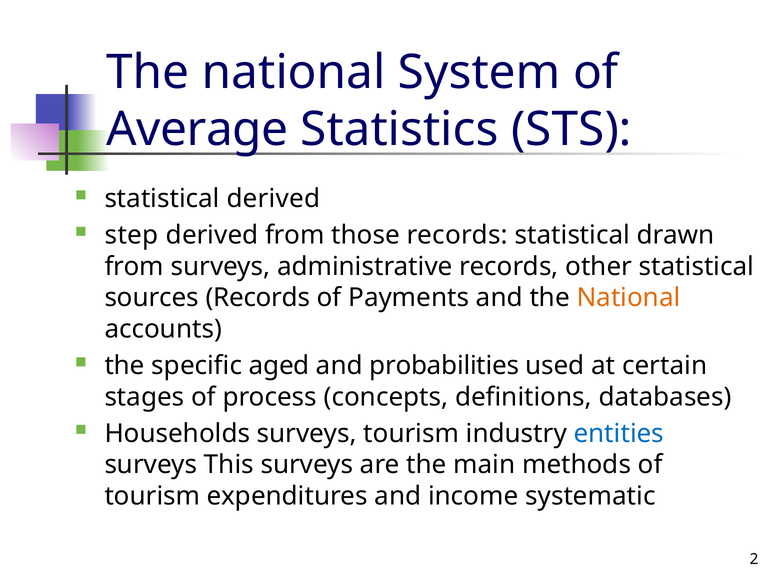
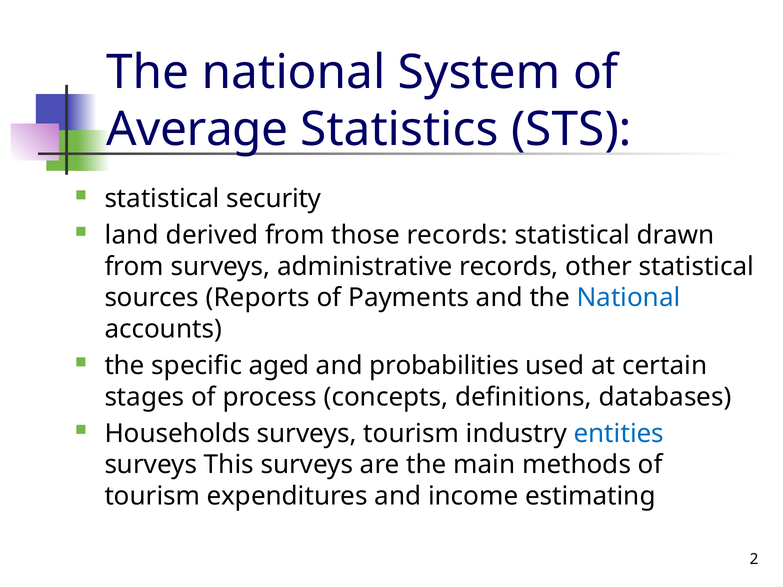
statistical derived: derived -> security (274, 199)
step: step -> land (132, 235)
sources Records: Records -> Reports (258, 298)
National colour: orange -> blue (629, 298)
systematic: systematic -> estimating (590, 496)
